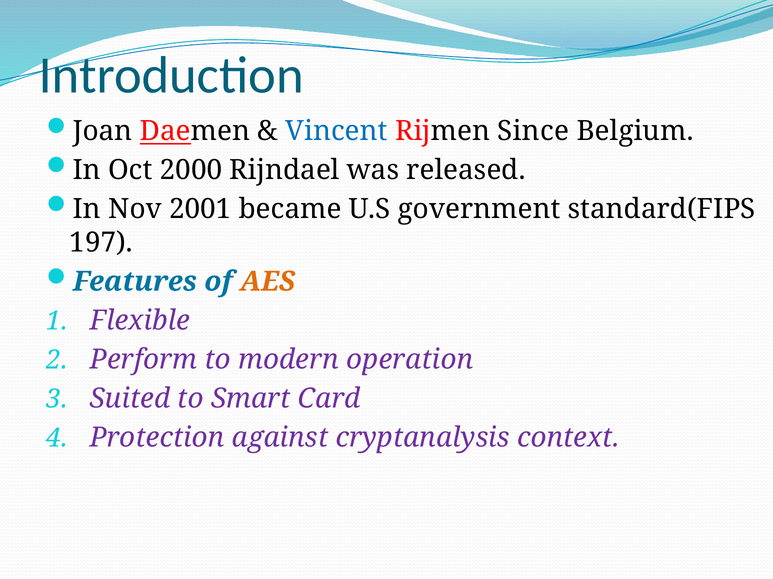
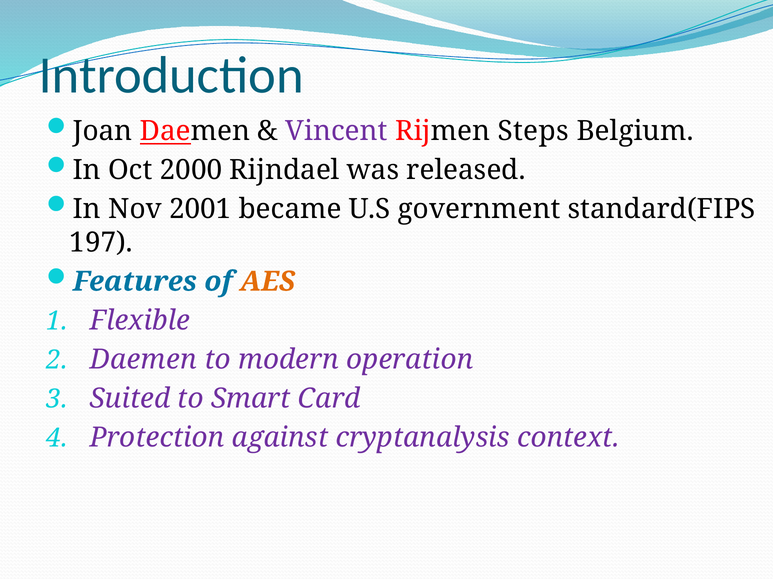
Vincent colour: blue -> purple (337, 131)
Since: Since -> Steps (533, 131)
Perform: Perform -> Daemen (143, 360)
